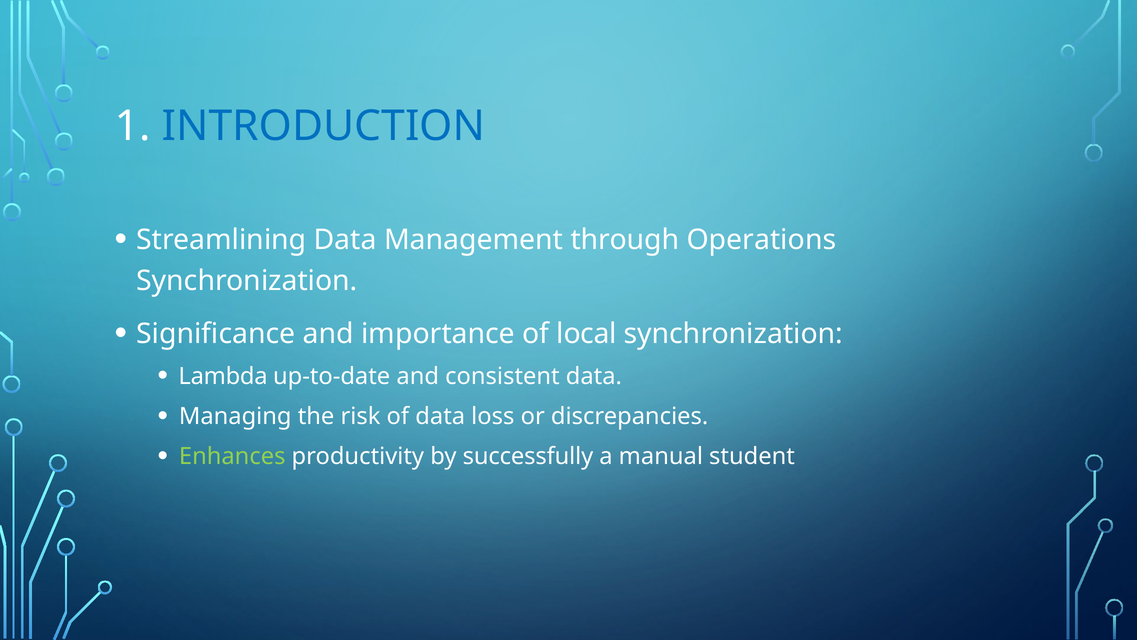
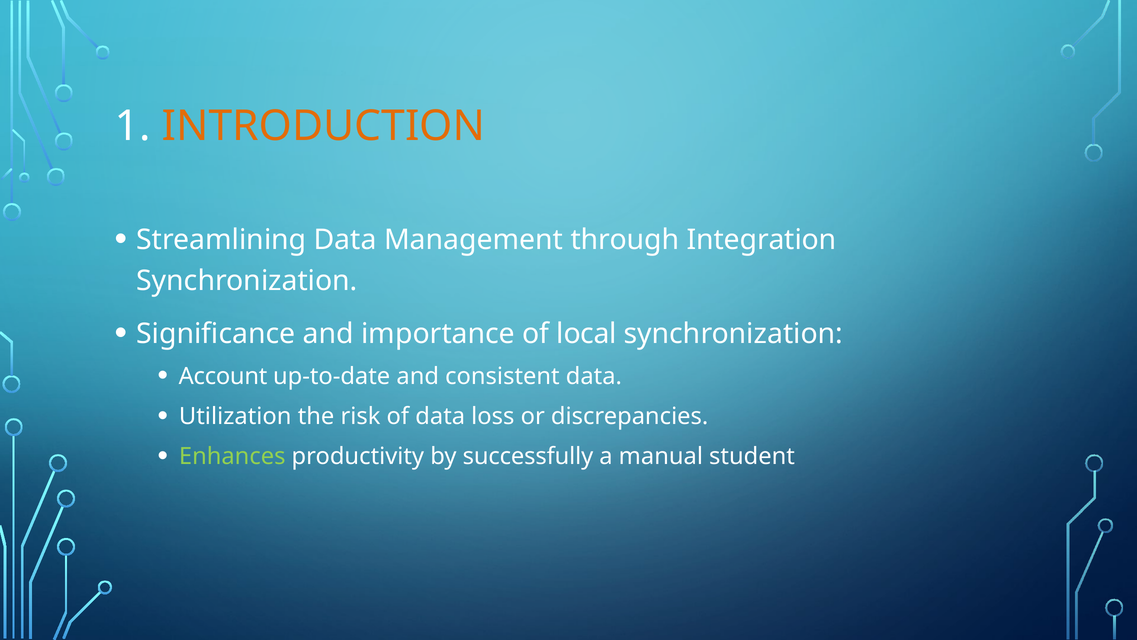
INTRODUCTION colour: blue -> orange (324, 126)
Operations: Operations -> Integration (762, 240)
Lambda: Lambda -> Account (223, 376)
Managing: Managing -> Utilization (235, 416)
